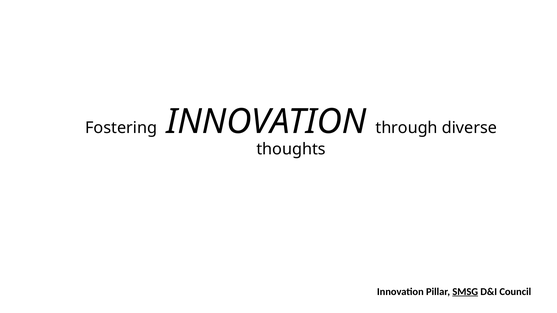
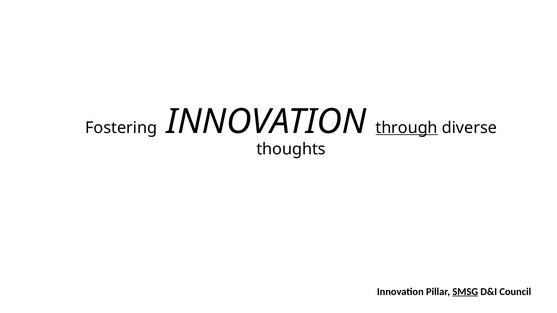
through underline: none -> present (407, 128)
